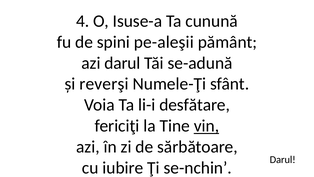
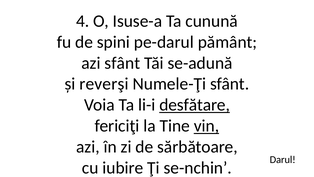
pe-aleşii: pe-aleşii -> pe-darul (164, 42)
azi darul: darul -> sfânt (122, 63)
desfătare underline: none -> present (195, 105)
